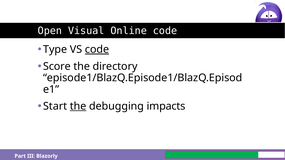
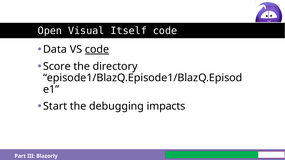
Online: Online -> Itself (129, 31)
Type: Type -> Data (55, 50)
the underline: present -> none (78, 106)
